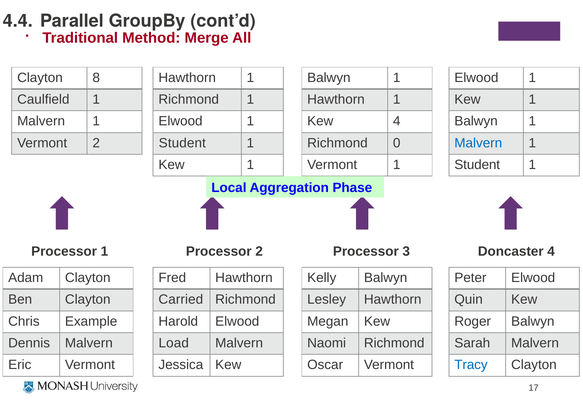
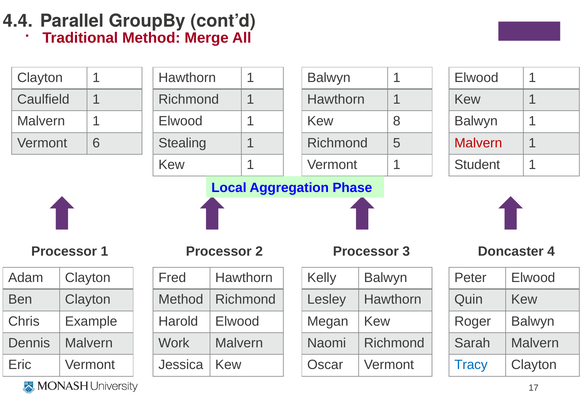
Clayton 8: 8 -> 1 (96, 78)
Kew 4: 4 -> 8 (397, 121)
Vermont 2: 2 -> 6 (96, 143)
Student: Student -> Stealing (182, 143)
0: 0 -> 5 (397, 143)
Malvern colour: blue -> red (478, 143)
Carried: Carried -> Method (181, 300)
Load: Load -> Work (174, 344)
